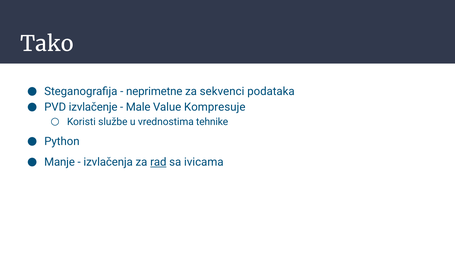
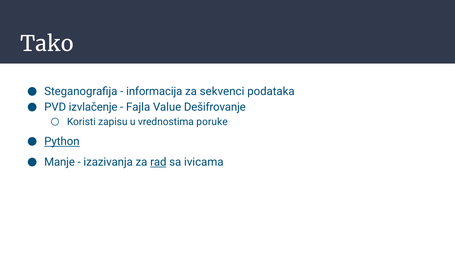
neprimetne: neprimetne -> informacija (154, 91)
Male: Male -> Fajla (138, 107)
Kompresuje: Kompresuje -> Dešifrovanje (215, 107)
službe: službe -> zapisu (113, 122)
tehnike: tehnike -> poruke (212, 122)
Python underline: none -> present (62, 142)
izvlačenja: izvlačenja -> izazivanja (108, 162)
